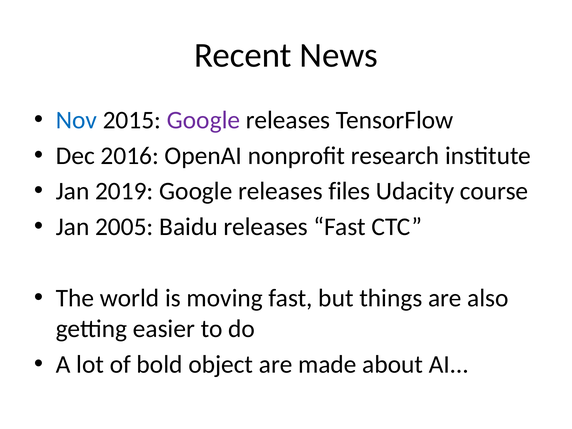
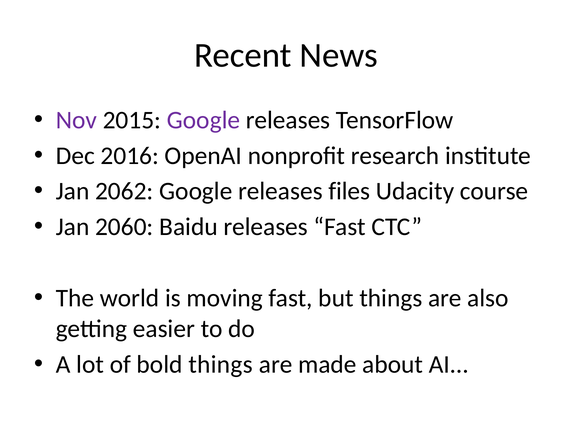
Nov colour: blue -> purple (76, 120)
2019: 2019 -> 2062 (124, 191)
2005: 2005 -> 2060 (124, 227)
bold object: object -> things (221, 364)
